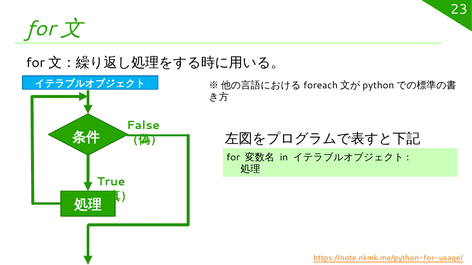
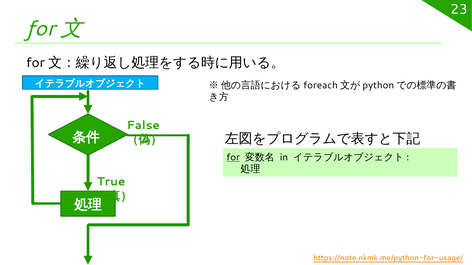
for underline: none -> present (233, 158)
